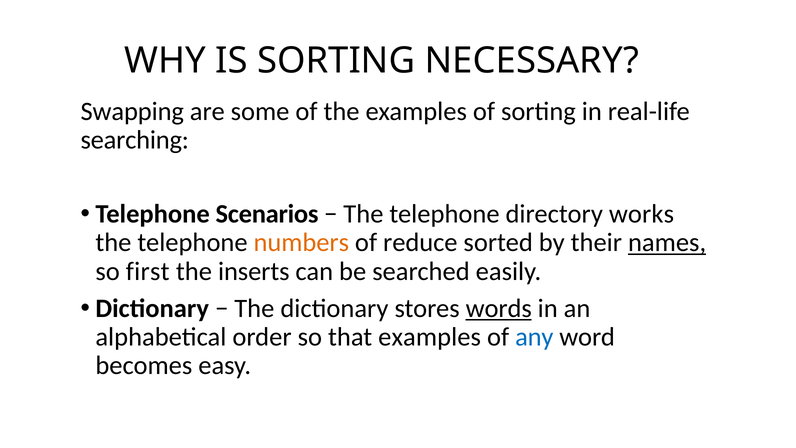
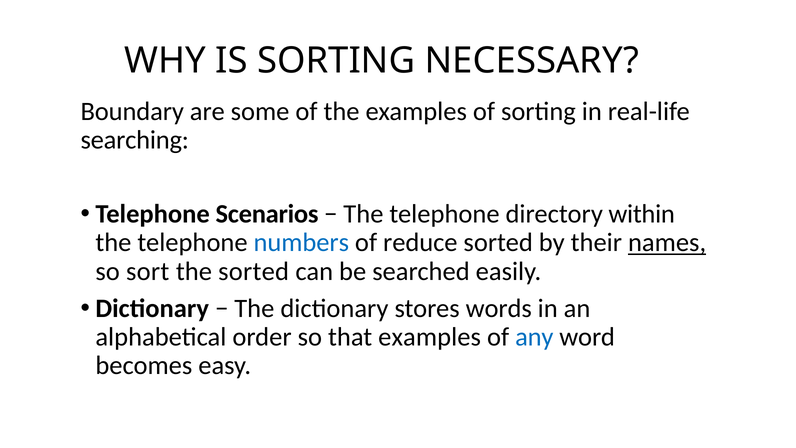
Swapping: Swapping -> Boundary (132, 111)
works: works -> within (642, 214)
numbers colour: orange -> blue (301, 242)
first: first -> sort (148, 271)
the inserts: inserts -> sorted (254, 271)
words underline: present -> none (499, 308)
